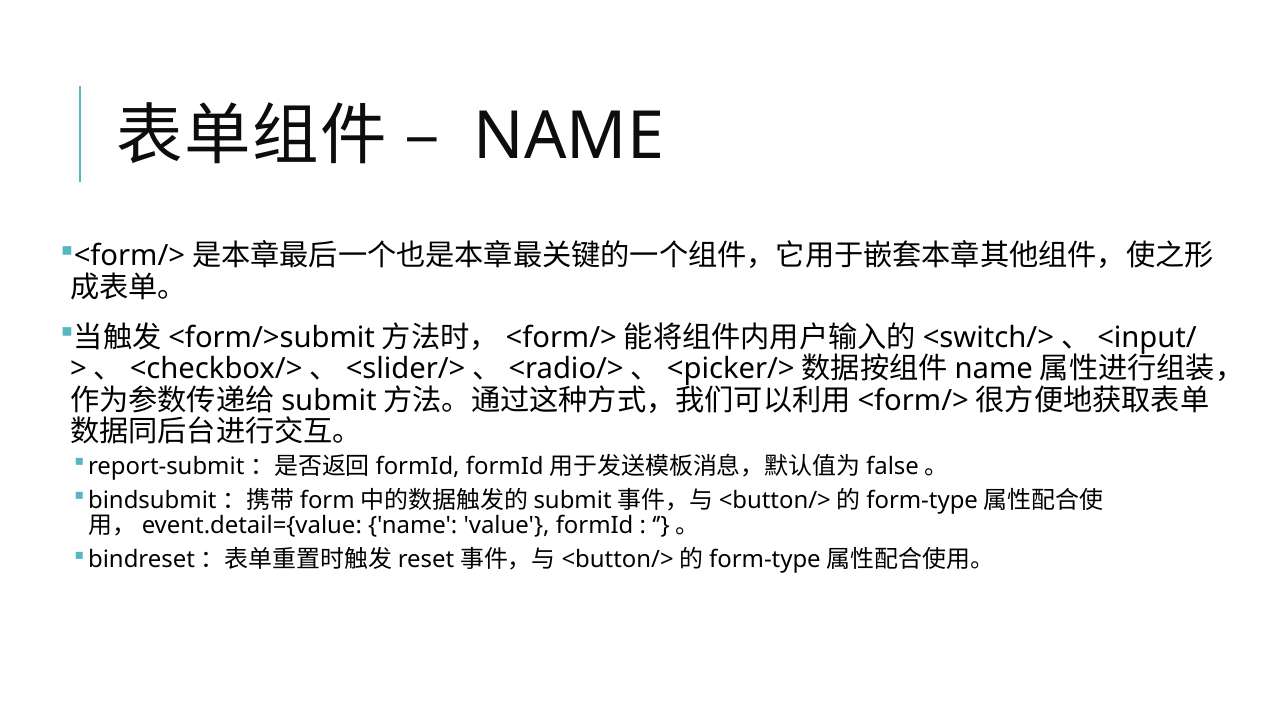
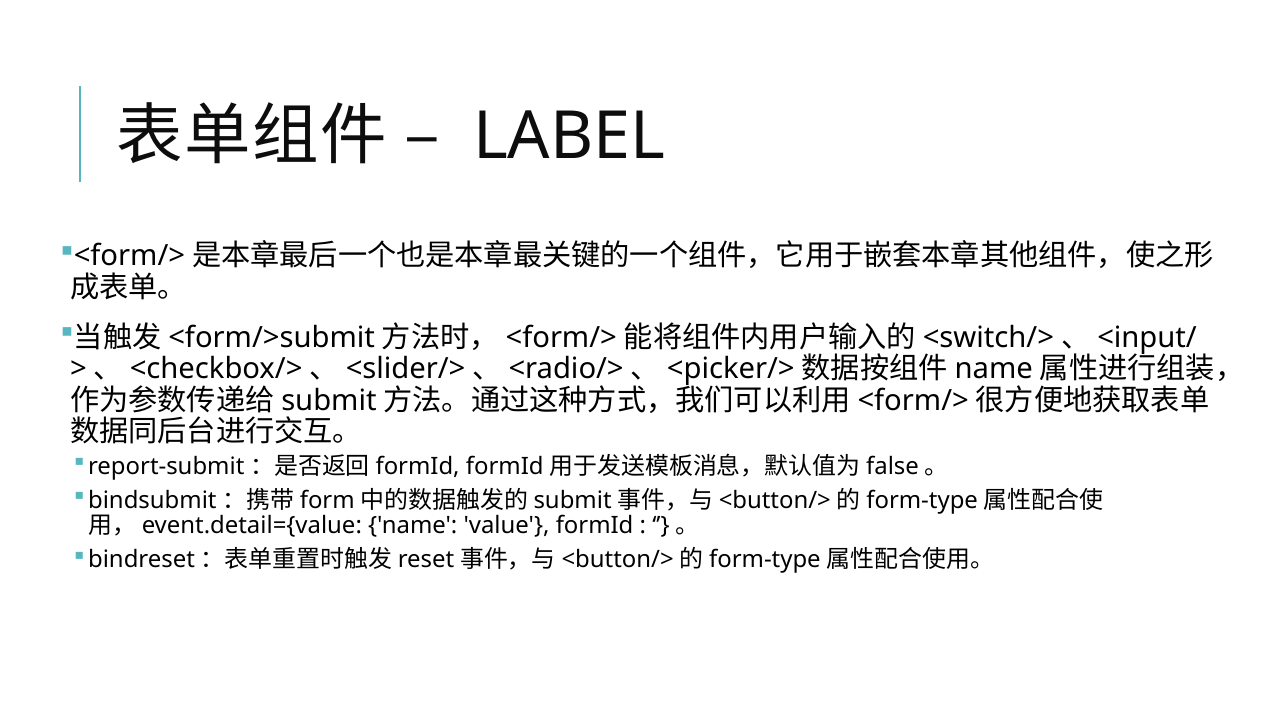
NAME: NAME -> LABEL (569, 137)
